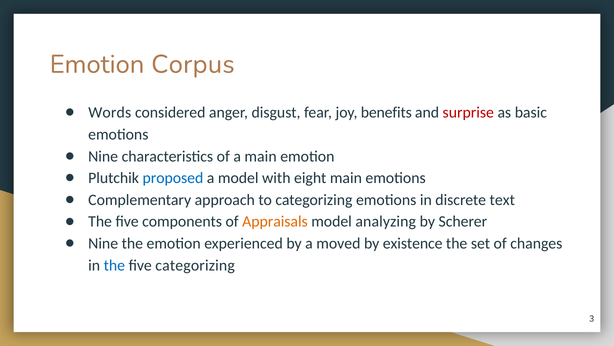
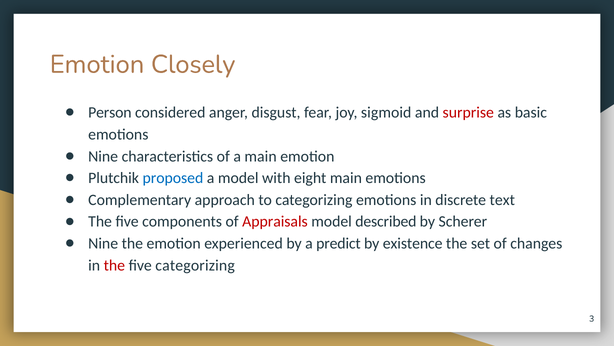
Corpus: Corpus -> Closely (193, 64)
Words: Words -> Person (110, 112)
benefits: benefits -> sigmoid (386, 112)
Appraisals colour: orange -> red (275, 221)
analyzing: analyzing -> described (386, 221)
moved: moved -> predict (338, 243)
the colour: blue -> red (114, 265)
